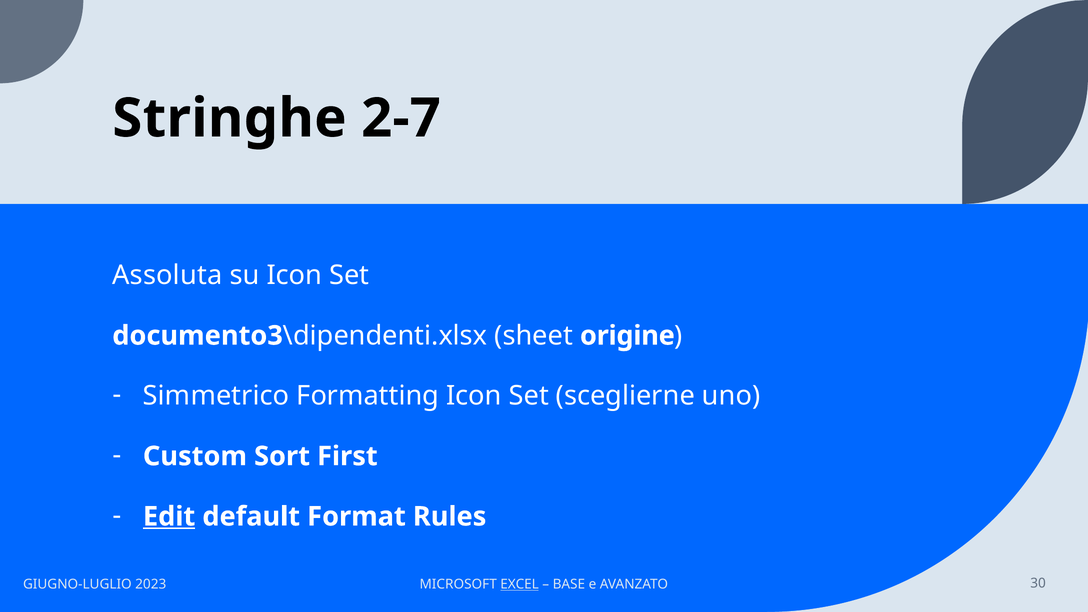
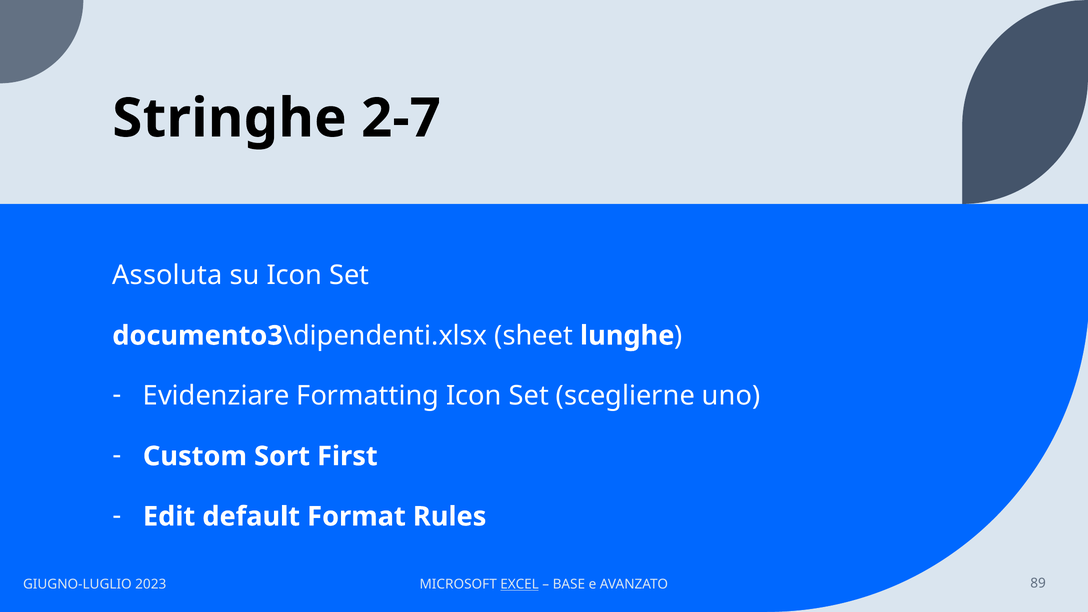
origine: origine -> lunghe (627, 336)
Simmetrico: Simmetrico -> Evidenziare (216, 396)
Edit underline: present -> none (169, 517)
30: 30 -> 89 (1038, 583)
